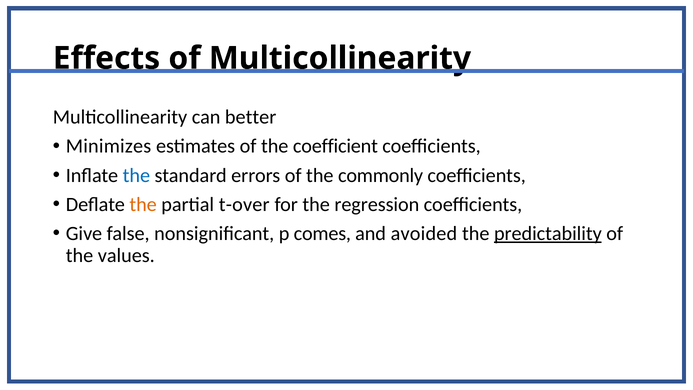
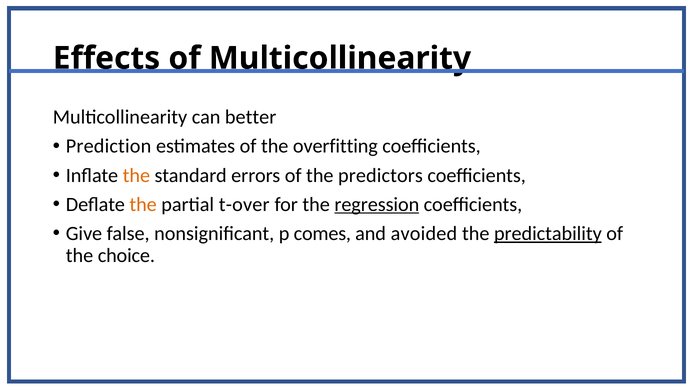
Minimizes: Minimizes -> Prediction (109, 146)
coefficient: coefficient -> overfitting (335, 146)
the colour: blue -> orange (136, 175)
commonly: commonly -> predictors (380, 175)
regression underline: none -> present (377, 204)
values: values -> choice (126, 255)
